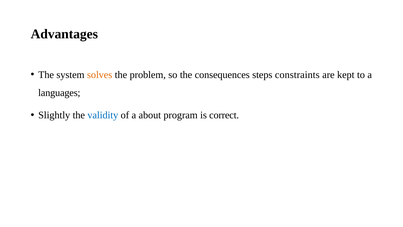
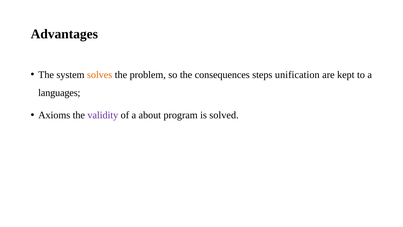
constraints: constraints -> unification (297, 75)
Slightly: Slightly -> Axioms (54, 115)
validity colour: blue -> purple (103, 115)
correct: correct -> solved (224, 115)
